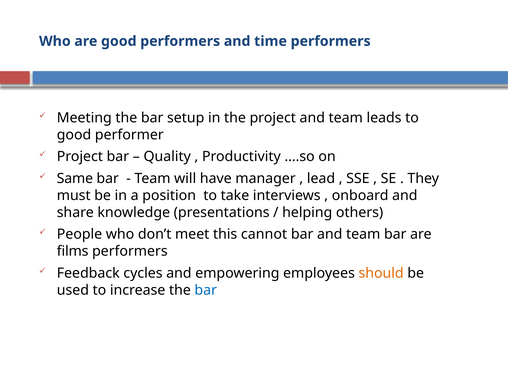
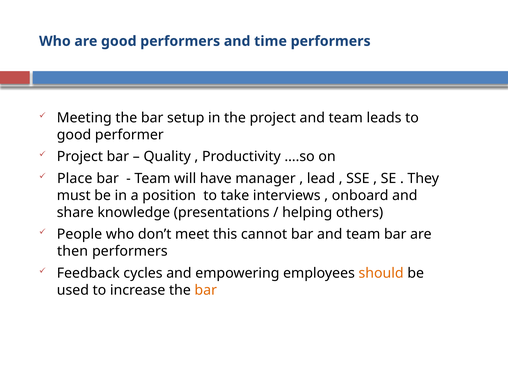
Same: Same -> Place (75, 179)
films: films -> then (73, 251)
bar colour: blue -> orange (206, 290)
